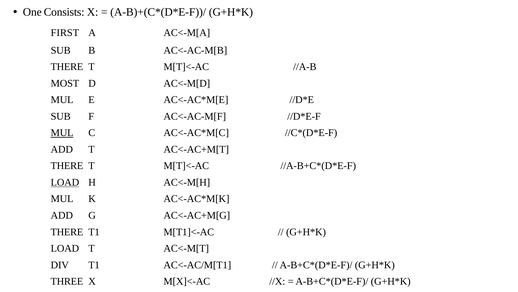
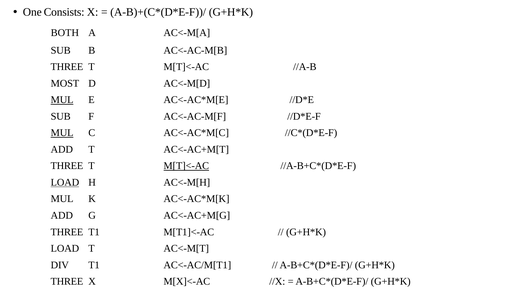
FIRST: FIRST -> BOTH (65, 33)
THERE: THERE -> THREE (67, 67)
MUL underline: none -> present (62, 100)
THERE: THERE -> THREE (67, 166)
M[T]<-AC underline: none -> present (186, 166)
THERE: THERE -> THREE (67, 231)
